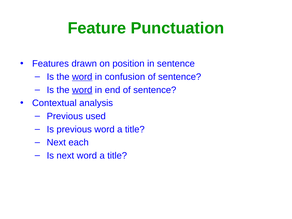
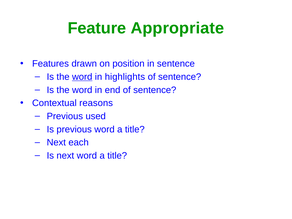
Punctuation: Punctuation -> Appropriate (177, 28)
confusion: confusion -> highlights (125, 77)
word underline: present -> none (82, 90)
analysis: analysis -> reasons (96, 103)
